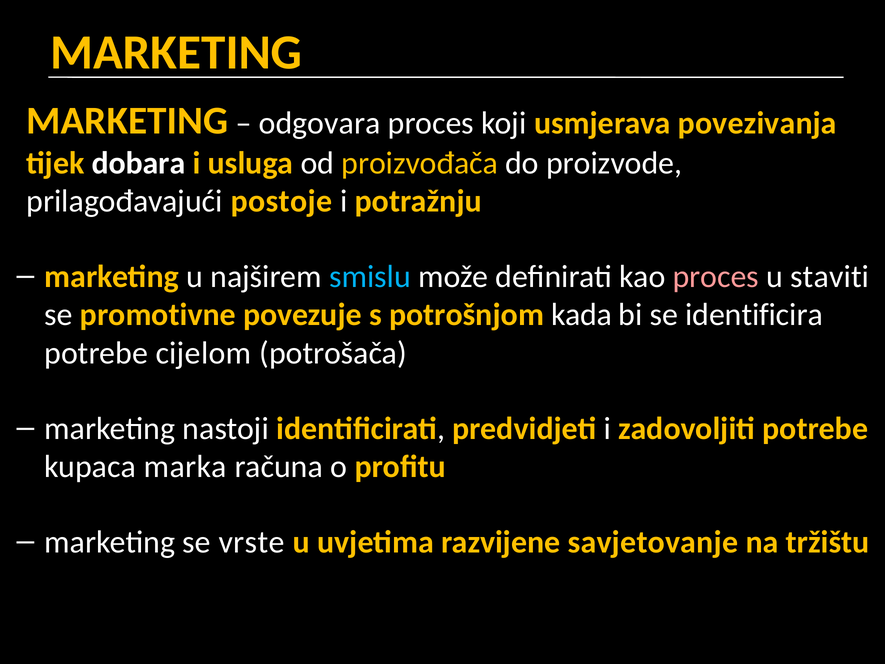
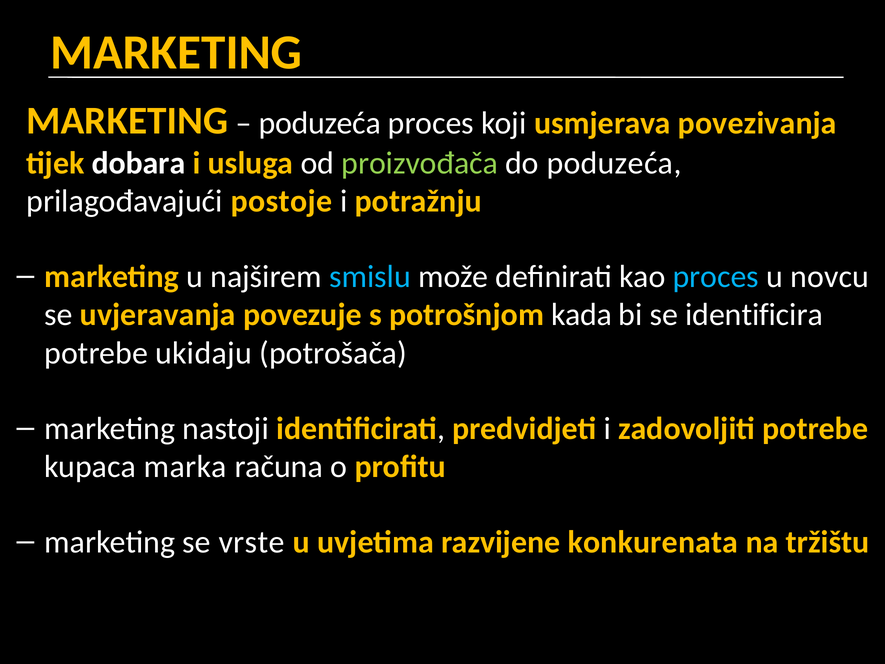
odgovara: odgovara -> poduzeća (320, 123)
proizvođača colour: yellow -> light green (420, 163)
do proizvode: proizvode -> poduzeća (614, 163)
proces colour: pink -> light blue (716, 276)
staviti: staviti -> novcu (830, 276)
promotivne: promotivne -> uvjeravanja (158, 315)
cijelom: cijelom -> ukidaju (203, 353)
savjetovanje: savjetovanje -> konkurenata (653, 542)
